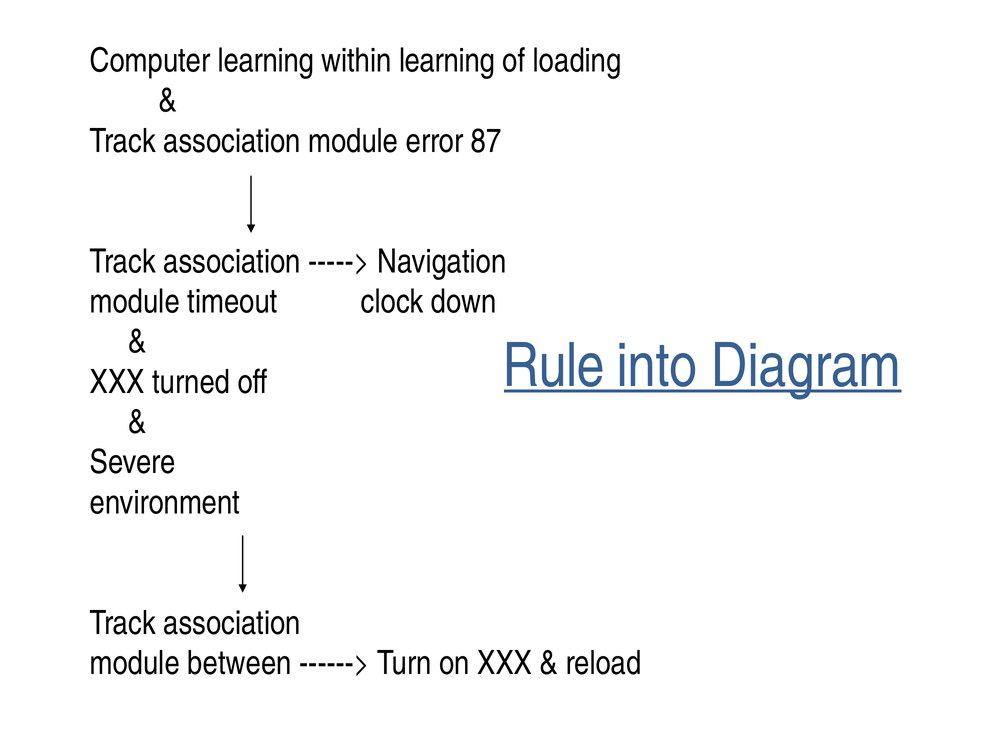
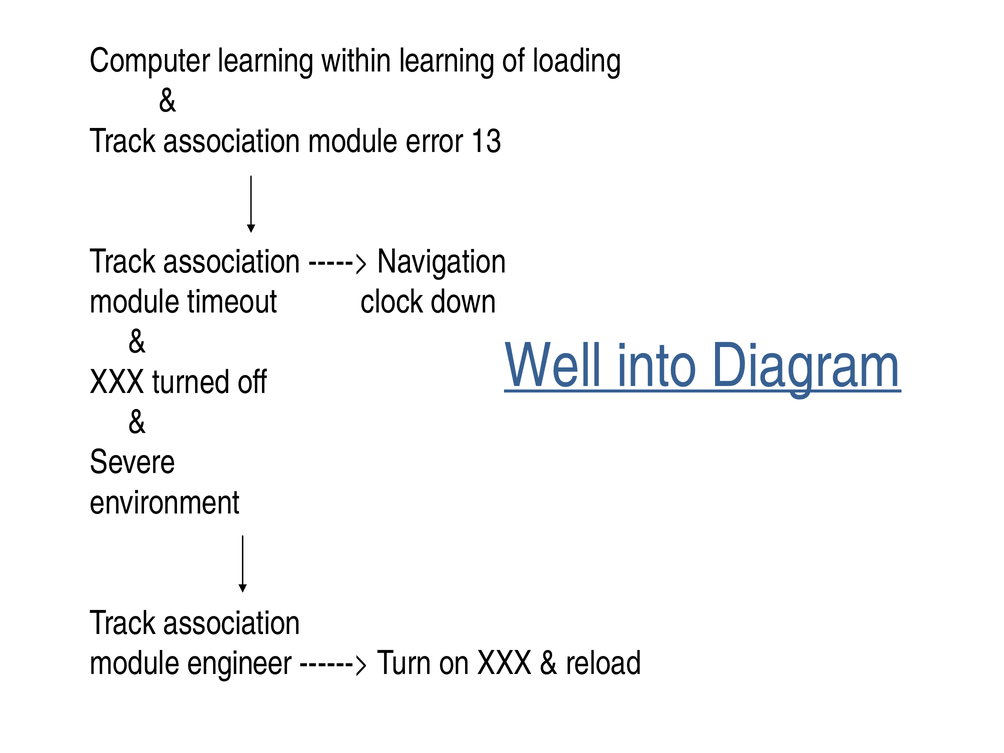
87: 87 -> 13 (486, 141)
Rule: Rule -> Well (553, 366)
between: between -> engineer (240, 663)
